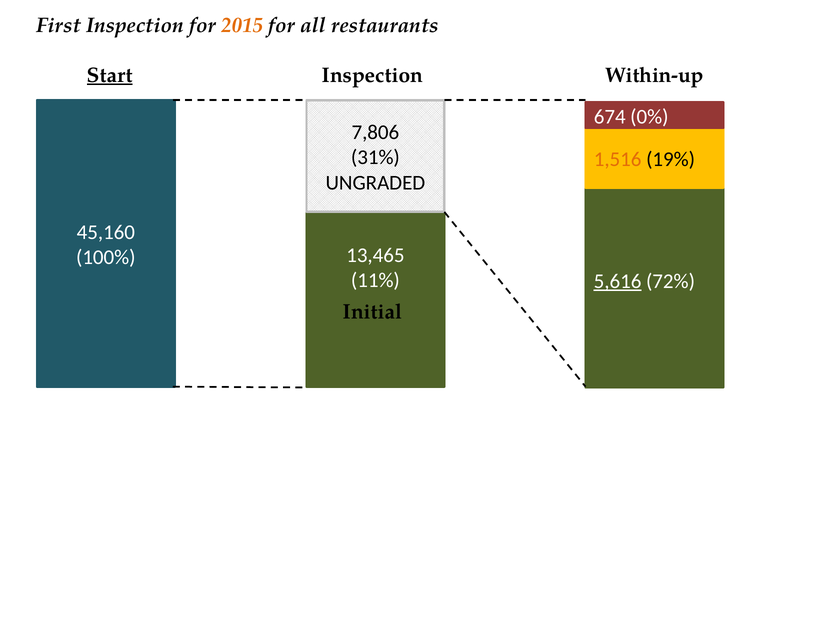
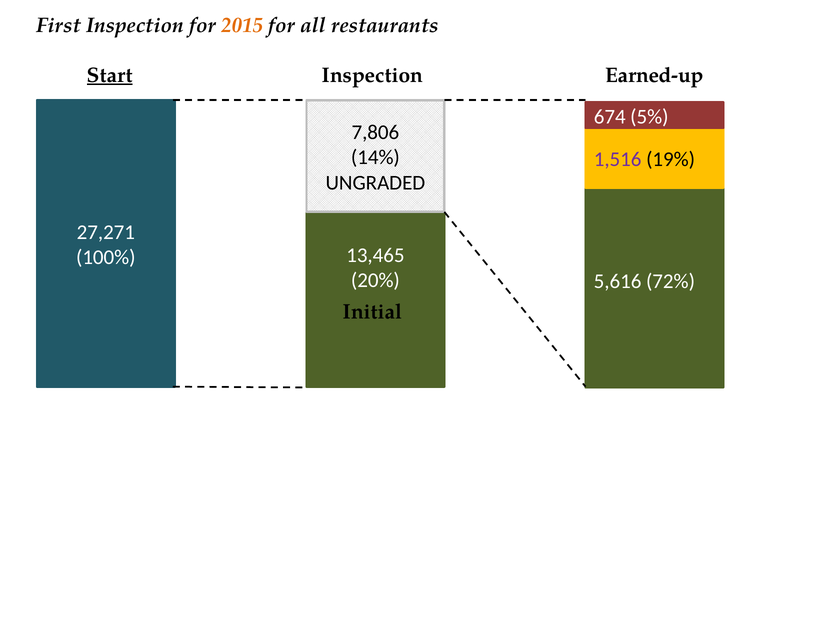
Within-up: Within-up -> Earned-up (654, 75)
0%: 0% -> 5% (649, 117)
31%: 31% -> 14% (375, 158)
1,516 colour: orange -> purple (618, 159)
45,160: 45,160 -> 27,271 (106, 232)
11%: 11% -> 20% (375, 281)
5,616 underline: present -> none (618, 281)
